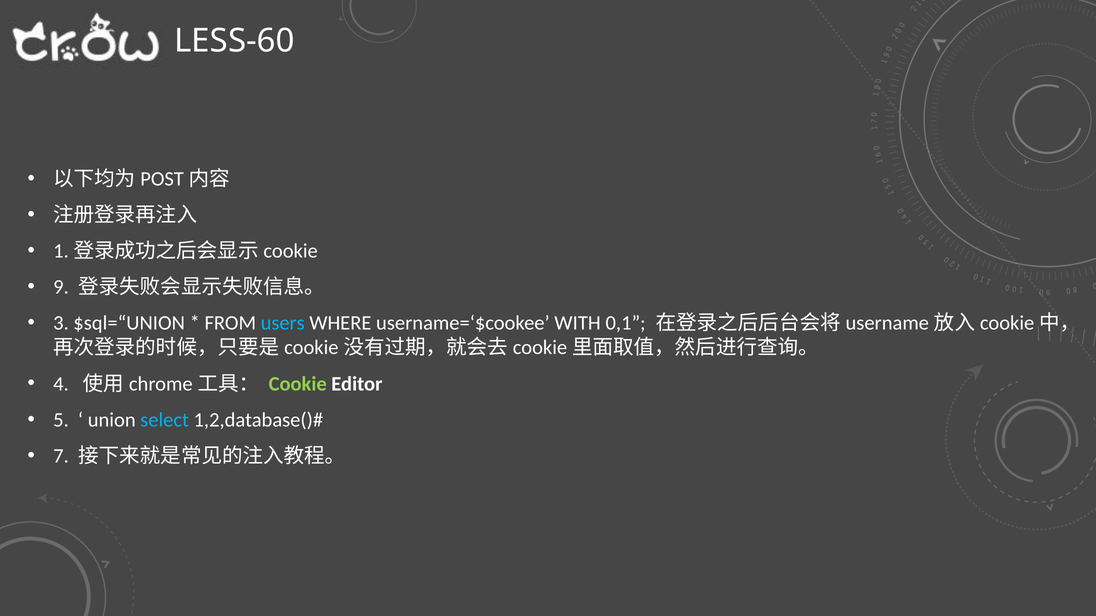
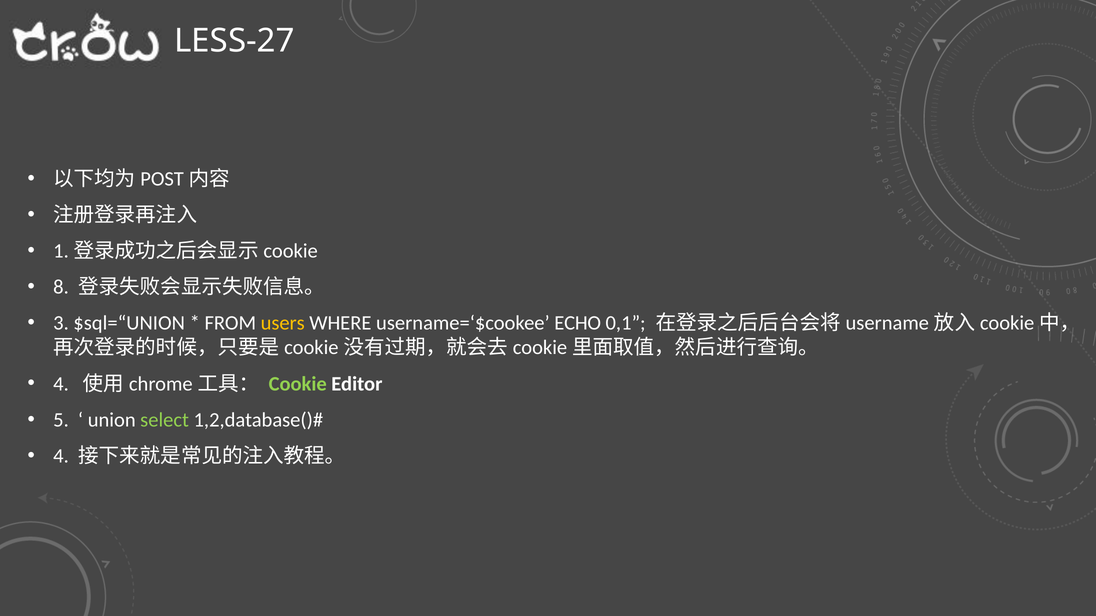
LESS-60: LESS-60 -> LESS-27 (234, 41)
9: 9 -> 8 (61, 287)
users colour: light blue -> yellow (283, 323)
WITH: WITH -> ECHO (578, 323)
select colour: light blue -> light green (165, 420)
7: 7 -> 4 (61, 456)
